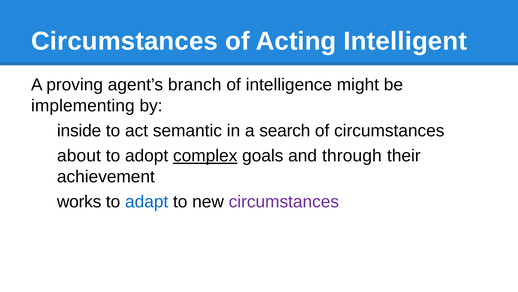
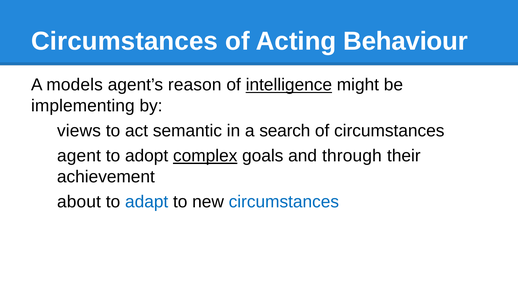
Intelligent: Intelligent -> Behaviour (406, 41)
proving: proving -> models (75, 85)
branch: branch -> reason (195, 85)
intelligence underline: none -> present (289, 85)
inside: inside -> views (79, 131)
about: about -> agent (79, 156)
works: works -> about (79, 201)
circumstances colour: purple -> blue (284, 201)
